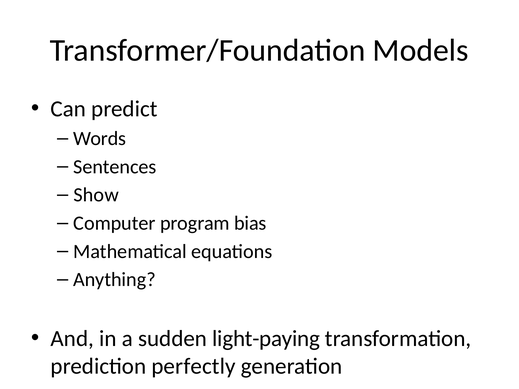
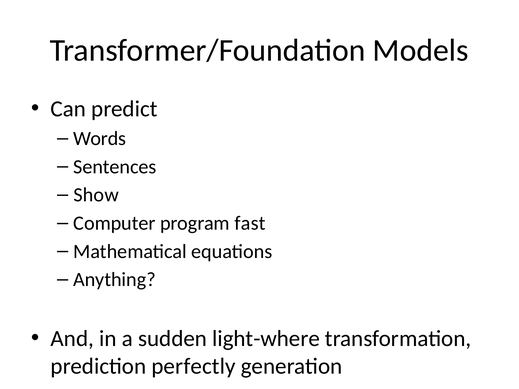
bias: bias -> fast (250, 223)
light-paying: light-paying -> light-where (266, 339)
